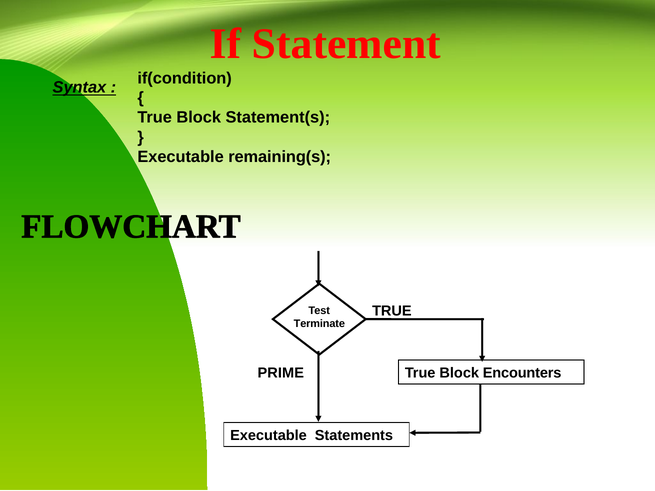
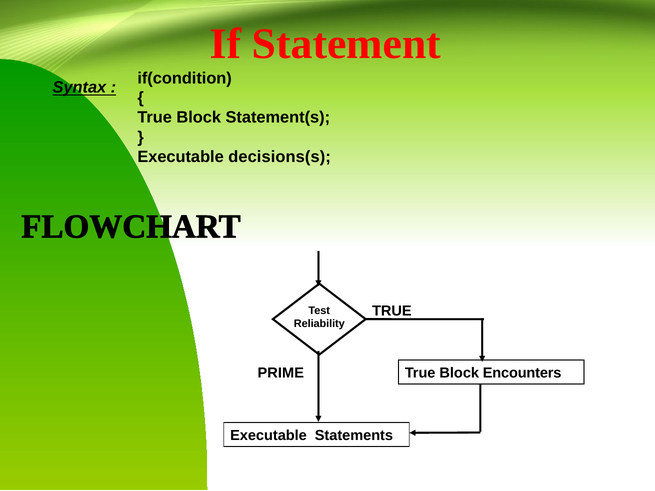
remaining(s: remaining(s -> decisions(s (280, 157)
Terminate: Terminate -> Reliability (319, 324)
